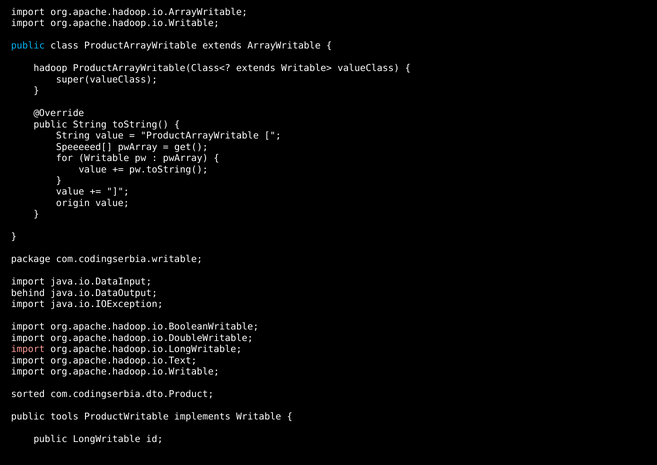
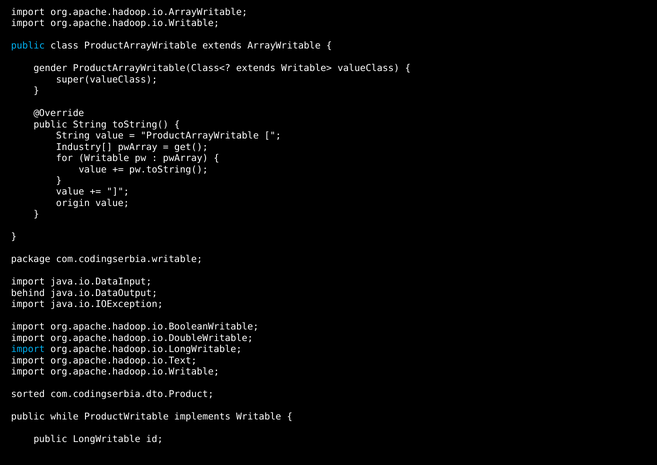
hadoop: hadoop -> gender (50, 68)
Speeeeed[: Speeeeed[ -> Industry[ (84, 147)
import colour: pink -> light blue (28, 349)
tools: tools -> while (64, 416)
